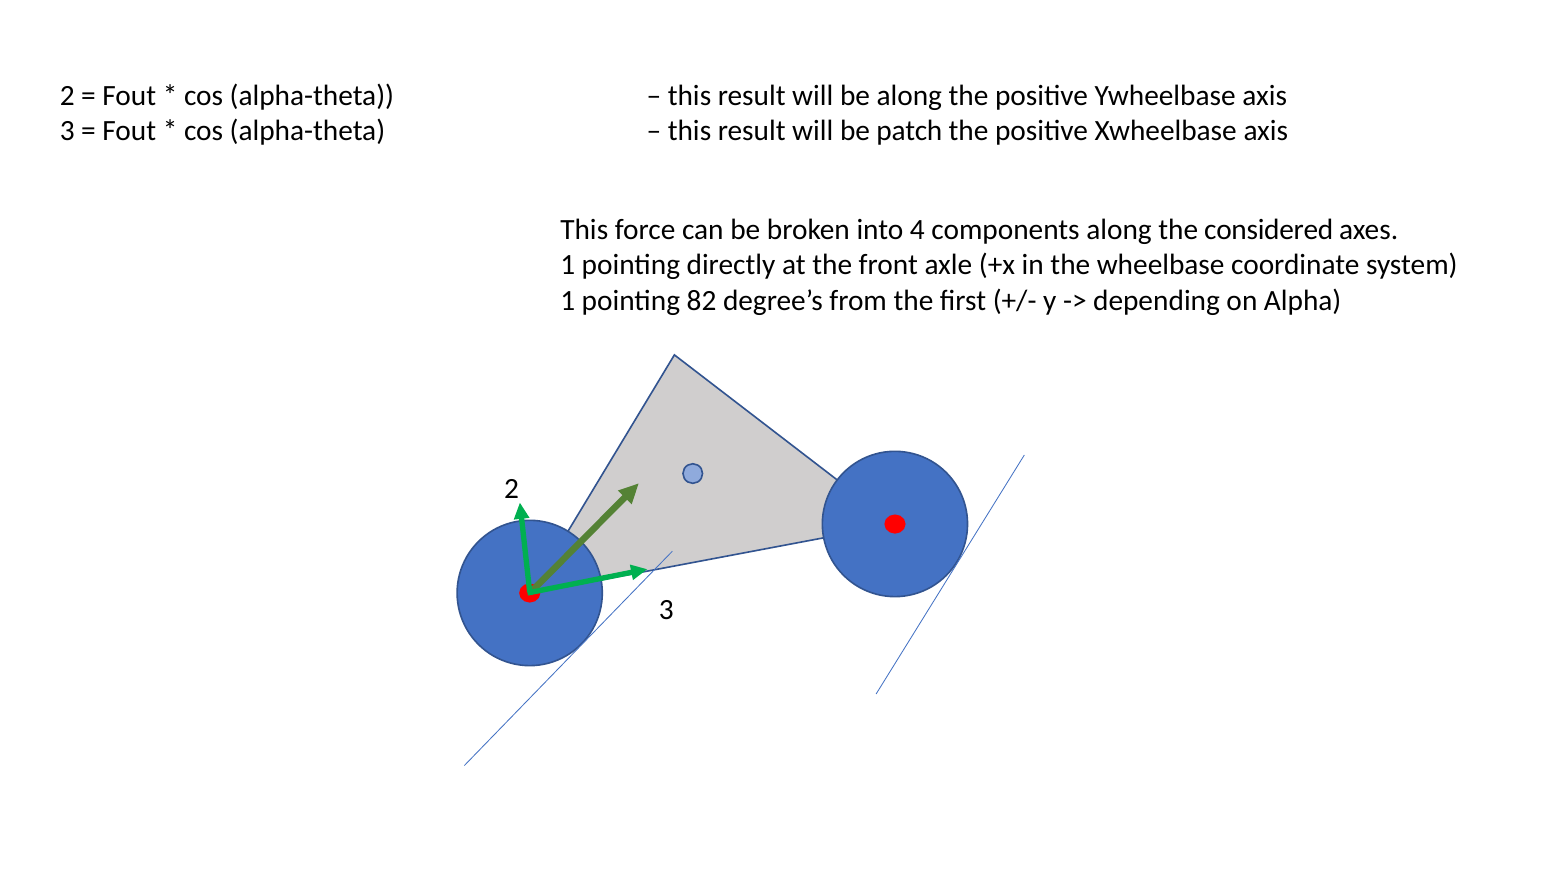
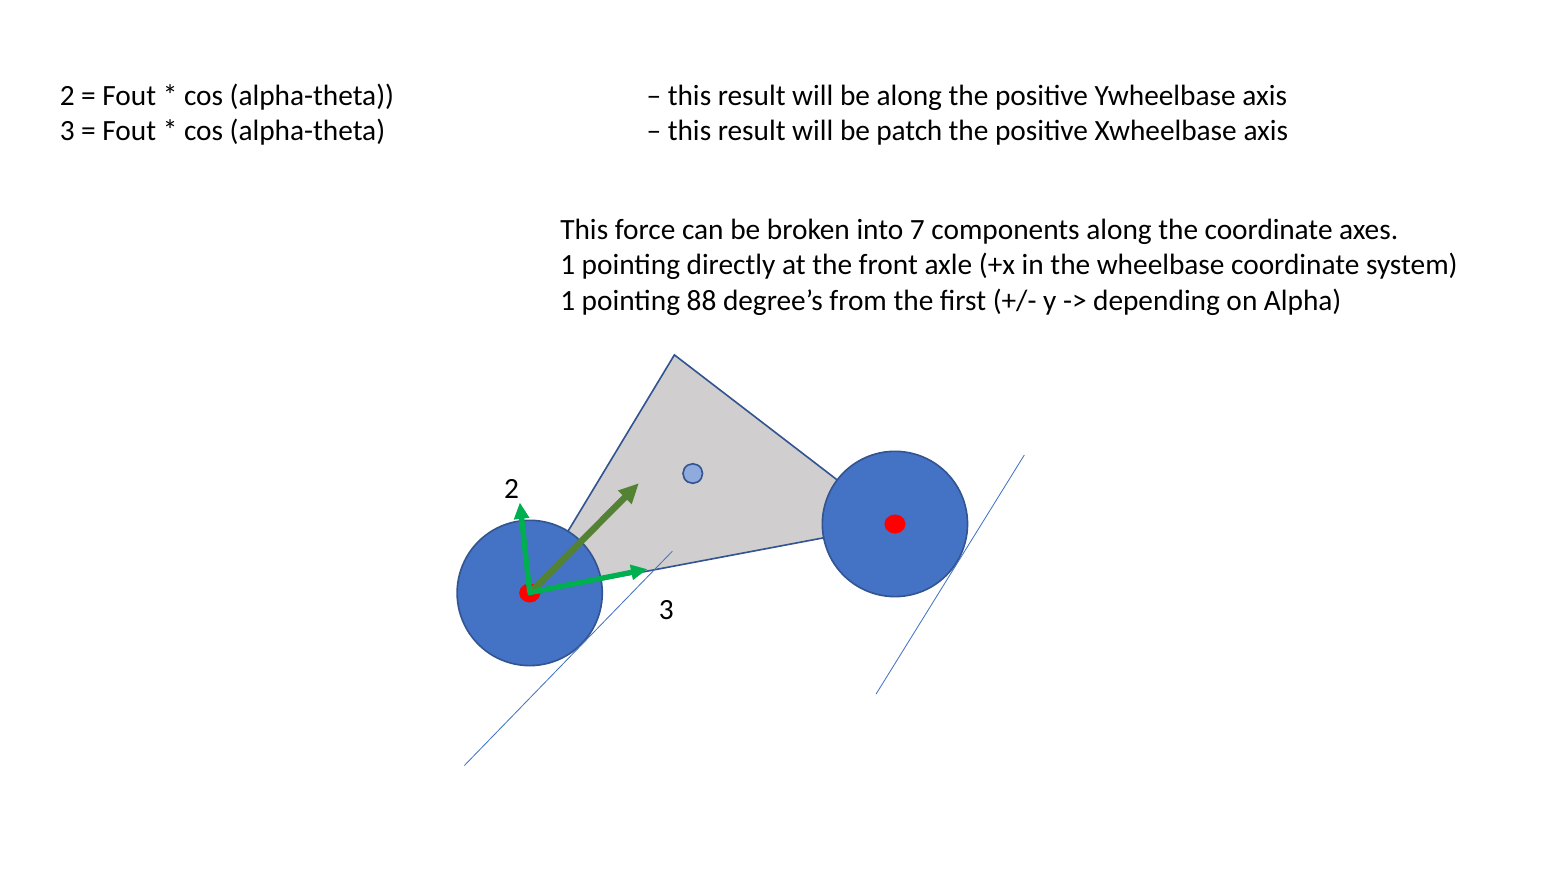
4: 4 -> 7 (917, 230)
the considered: considered -> coordinate (1269, 230)
82: 82 -> 88 (702, 300)
